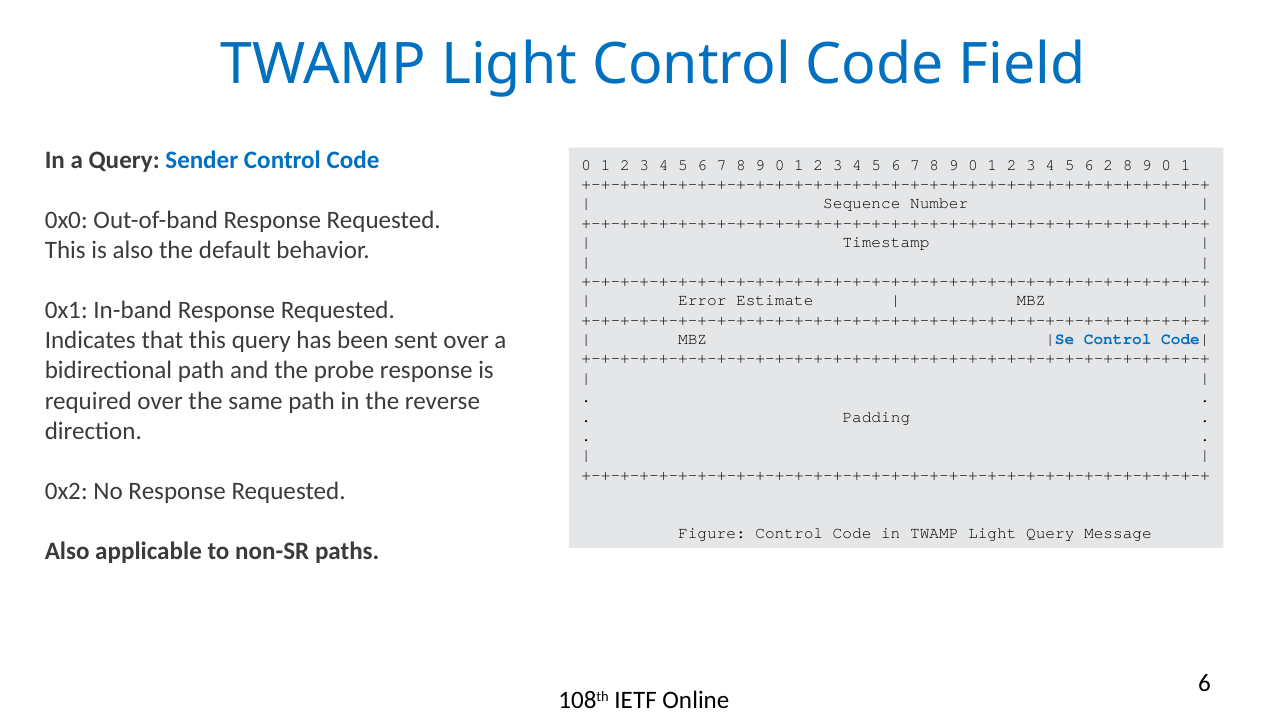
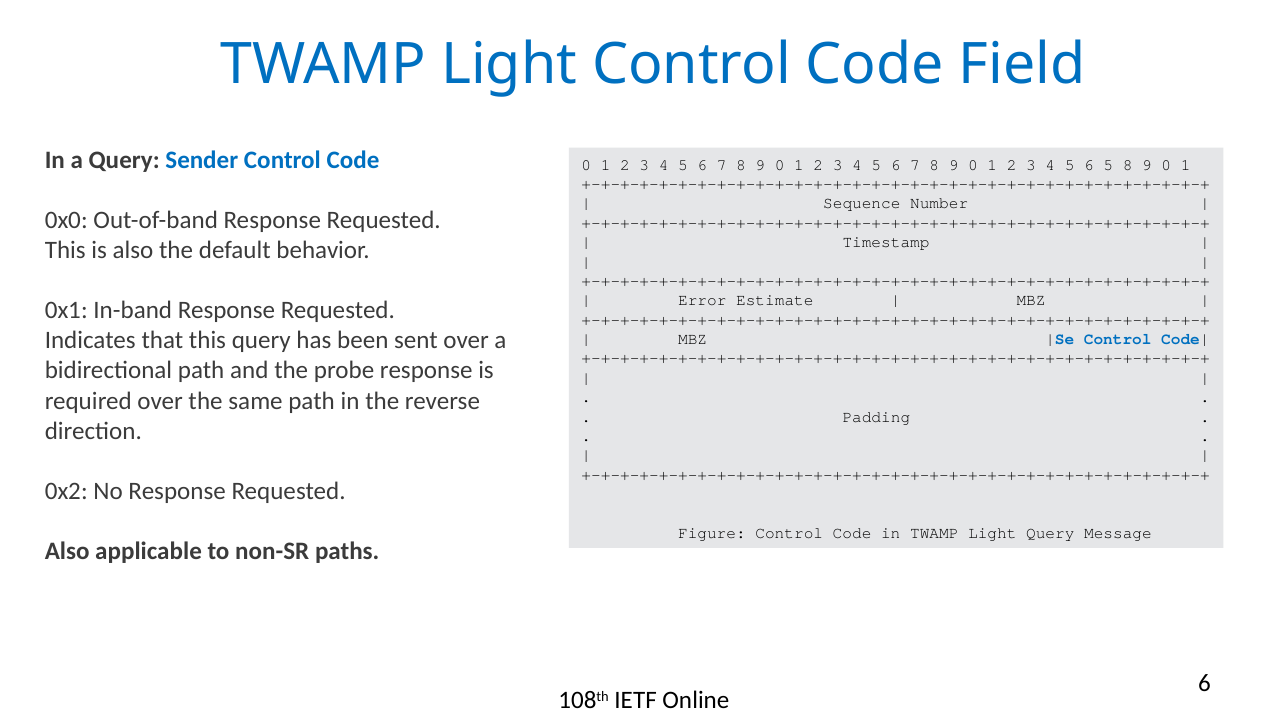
6 2: 2 -> 5 (1108, 165)
